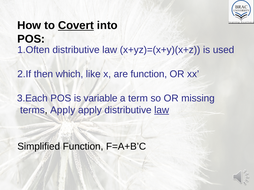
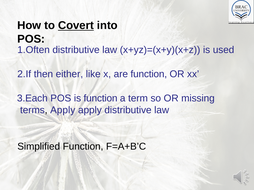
which: which -> either (69, 74)
is variable: variable -> function (101, 98)
law underline: present -> none (162, 110)
